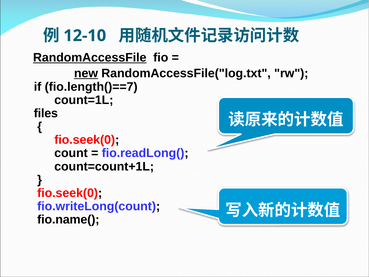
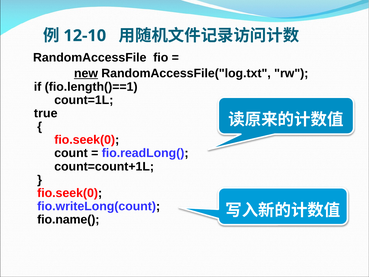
RandomAccessFile underline: present -> none (90, 58)
fio.length()==7: fio.length()==7 -> fio.length()==1 (91, 87)
files: files -> true (46, 113)
